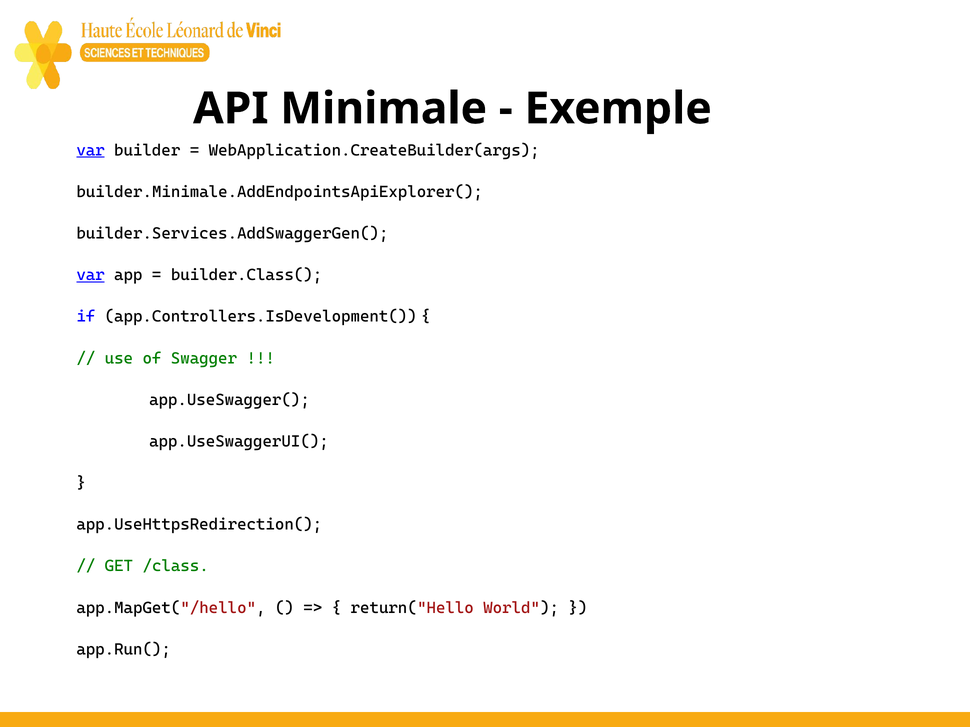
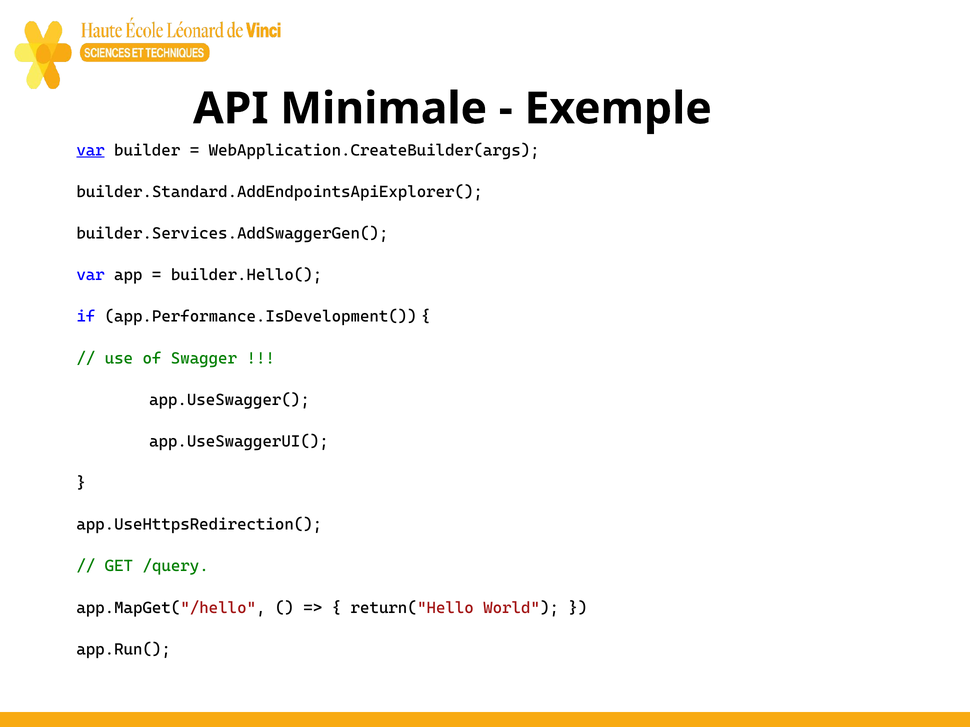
builder.Minimale.AddEndpointsApiExplorer(: builder.Minimale.AddEndpointsApiExplorer( -> builder.Standard.AddEndpointsApiExplorer( (280, 192)
var underline: present -> none (91, 275)
builder.Class(: builder.Class( -> builder.Hello( (247, 275)
app.Controllers.IsDevelopment(: app.Controllers.IsDevelopment( -> app.Performance.IsDevelopment( (261, 317)
/class: /class -> /query (176, 567)
